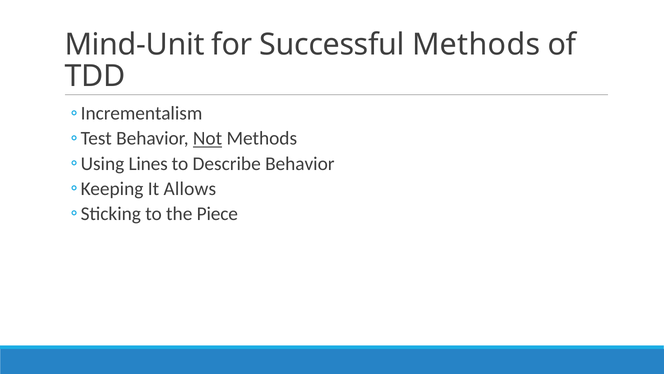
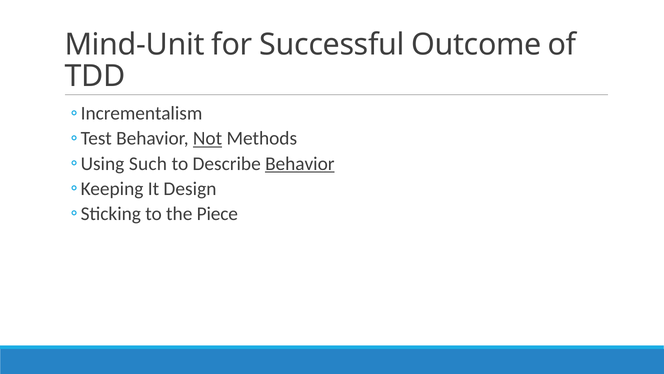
Successful Methods: Methods -> Outcome (476, 45)
Lines: Lines -> Such (148, 163)
Behavior underline: none -> present (300, 163)
Allows: Allows -> Design (190, 188)
